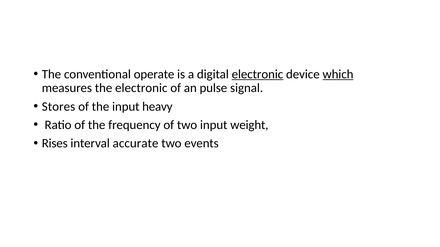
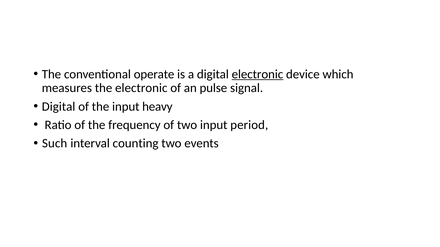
which underline: present -> none (338, 74)
Stores: Stores -> Digital (59, 107)
weight: weight -> period (249, 125)
Rises: Rises -> Such (55, 144)
accurate: accurate -> counting (136, 144)
